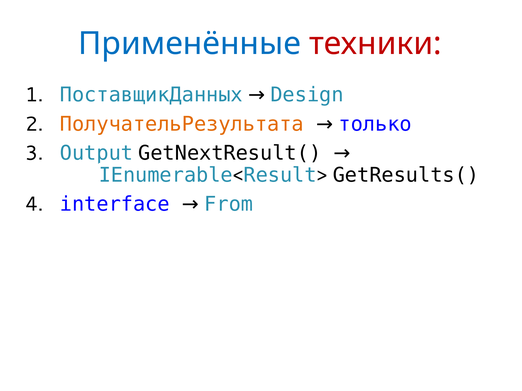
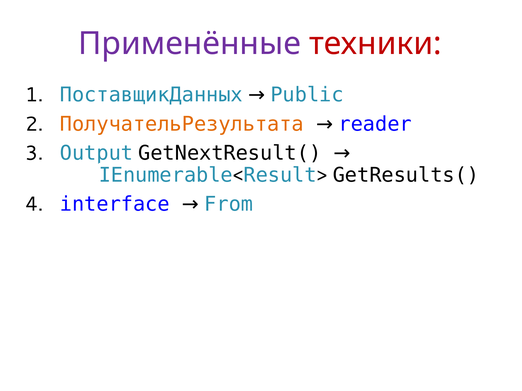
Применённые colour: blue -> purple (190, 44)
Design: Design -> Public (307, 95)
только: только -> reader (375, 124)
